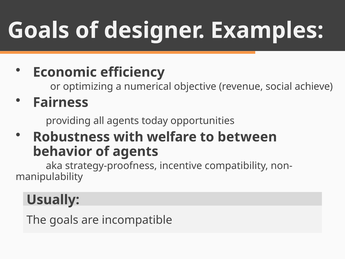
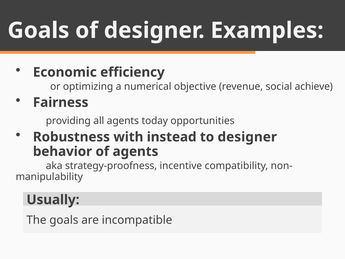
welfare: welfare -> instead (172, 137)
to between: between -> designer (247, 137)
